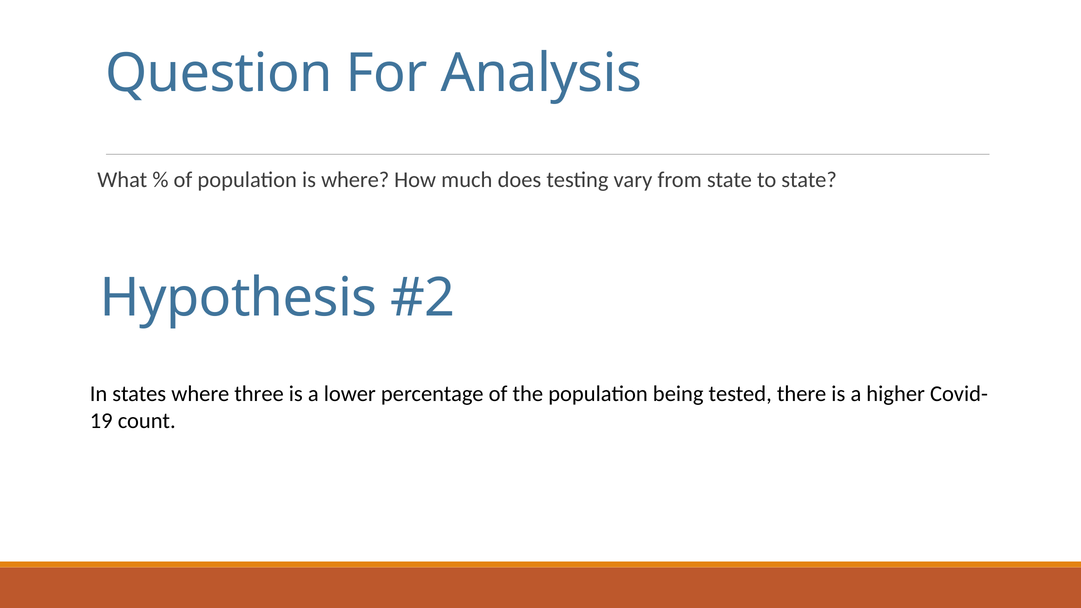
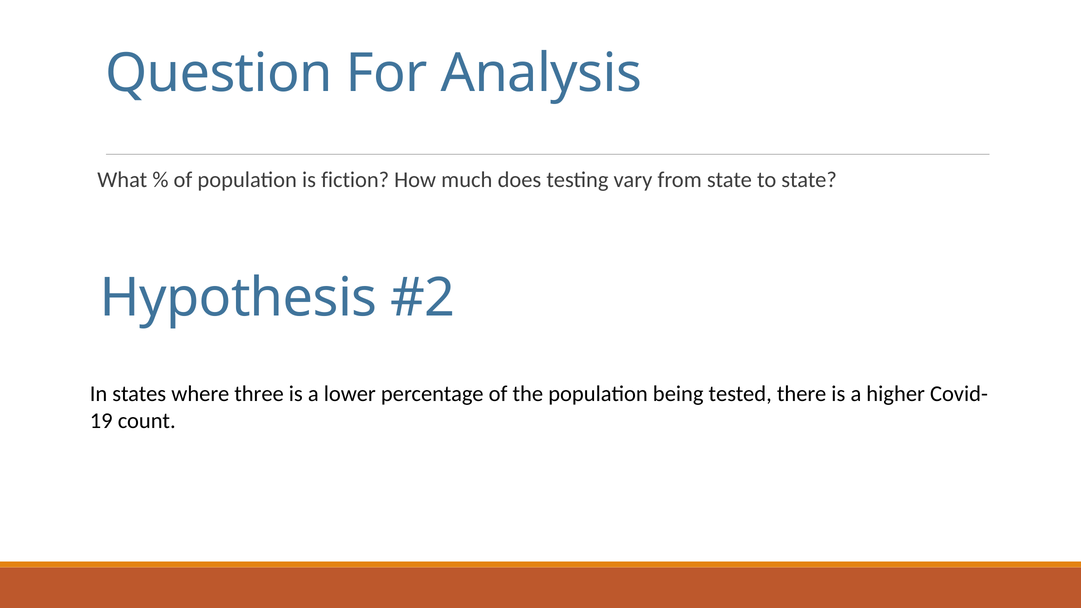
is where: where -> fiction (355, 180)
